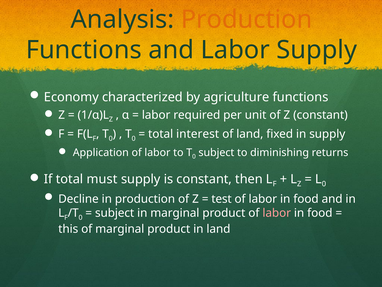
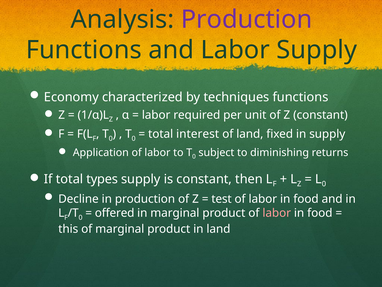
Production colour: orange -> purple (247, 19)
agriculture: agriculture -> techniques (236, 97)
must: must -> types (102, 179)
subject: subject -> offered (115, 213)
